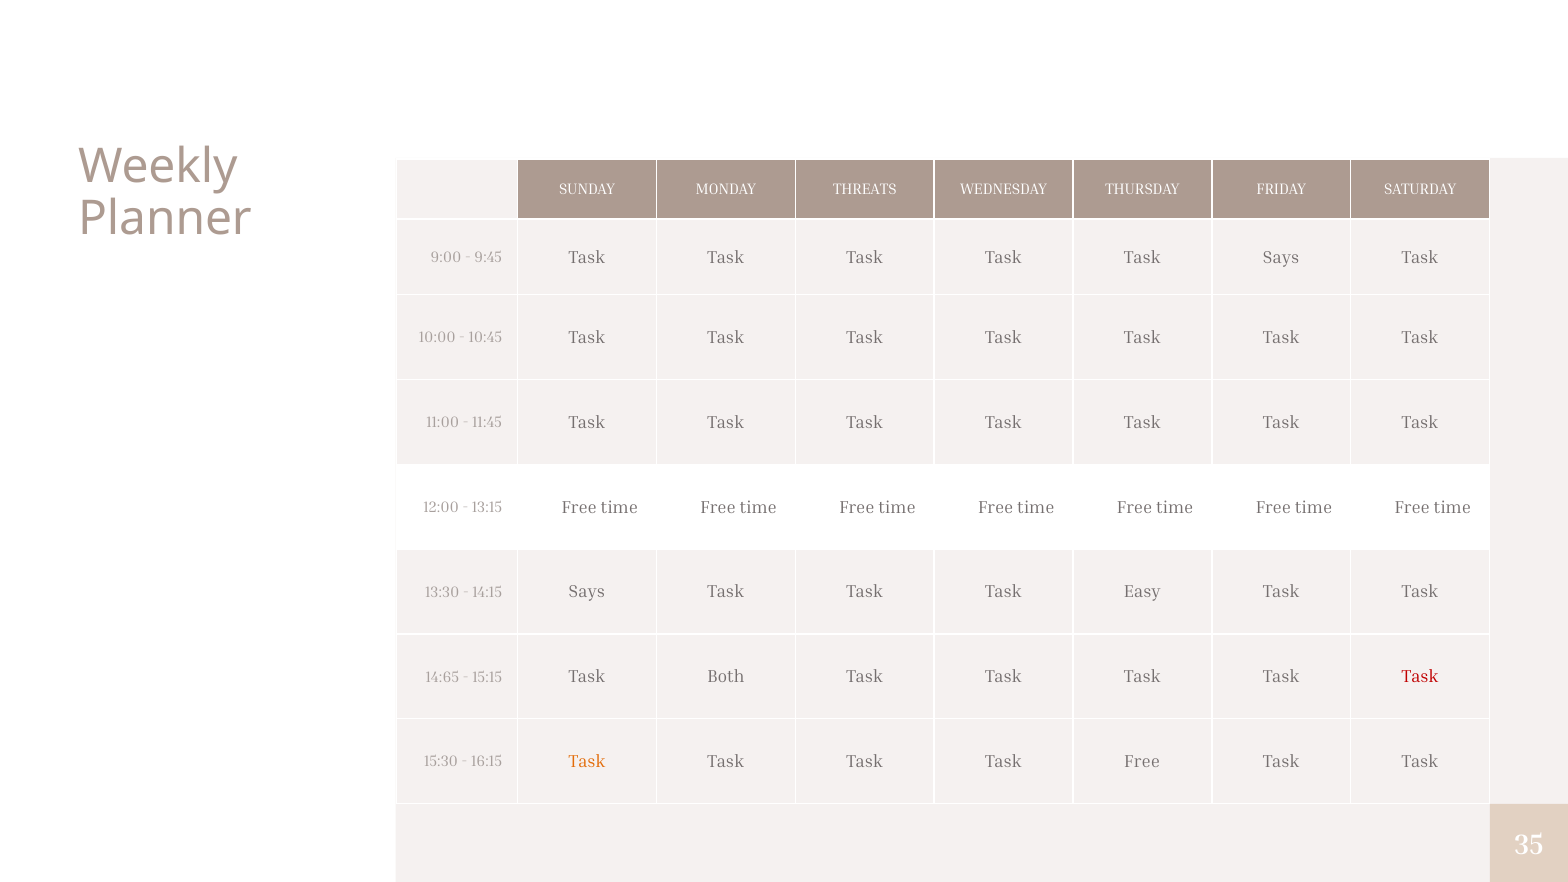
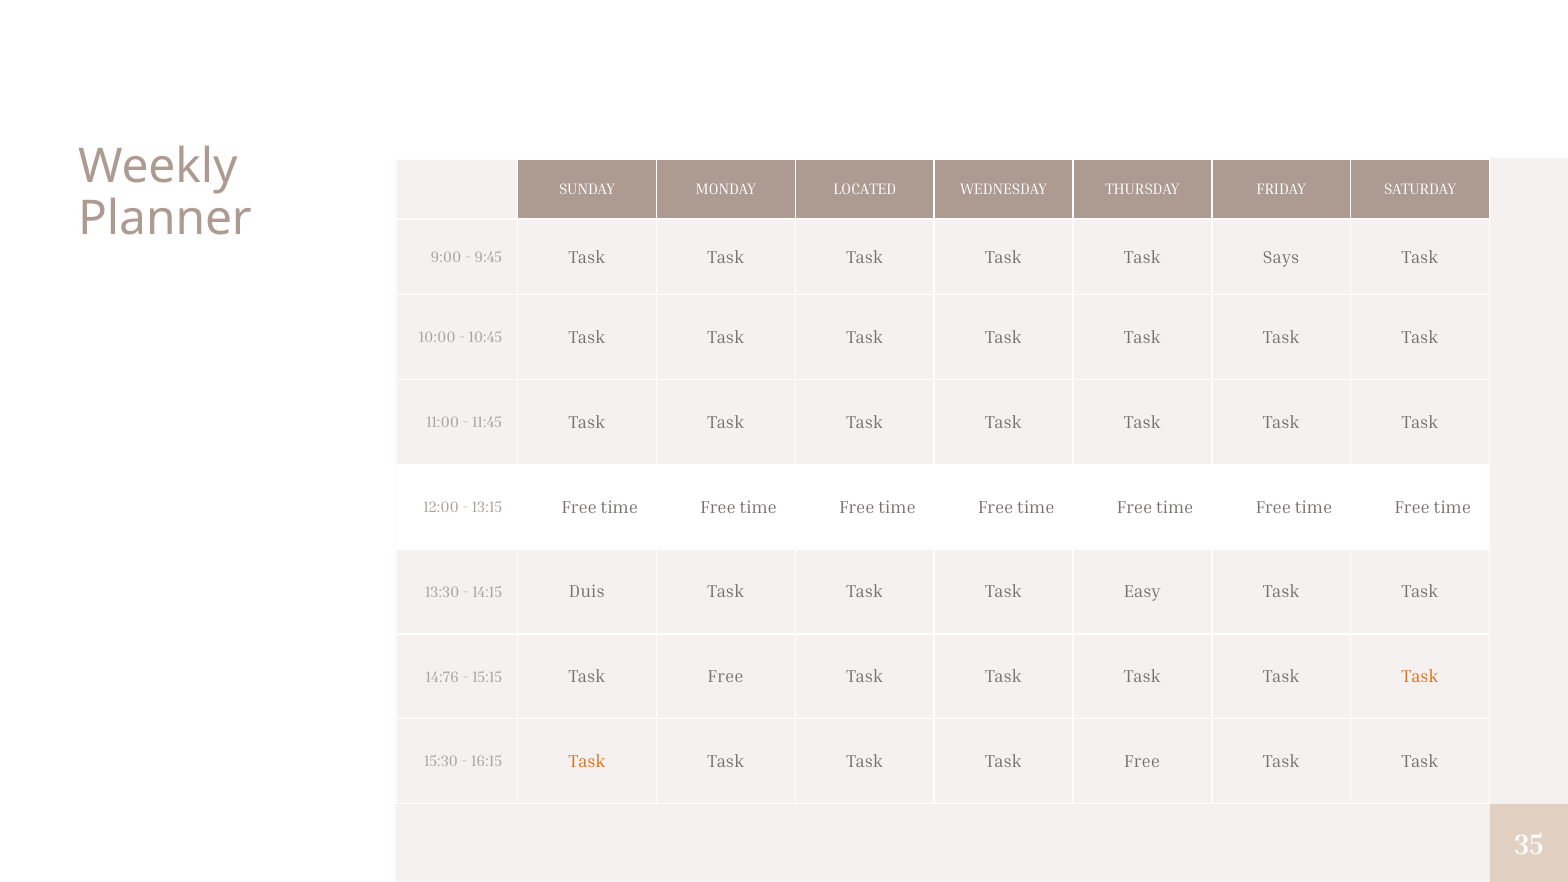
THREATS: THREATS -> LOCATED (865, 190)
14:15 Says: Says -> Duis (587, 592)
14:65: 14:65 -> 14:76 (442, 677)
15:15 Task Both: Both -> Free (726, 677)
Task colour: red -> orange (1420, 677)
